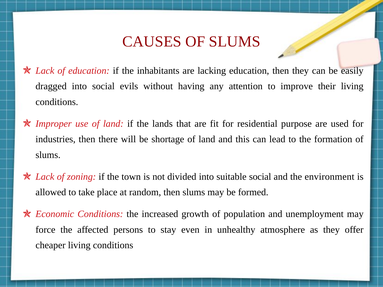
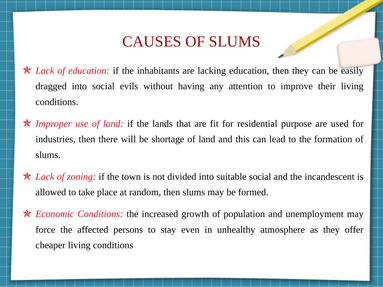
environment: environment -> incandescent (330, 177)
